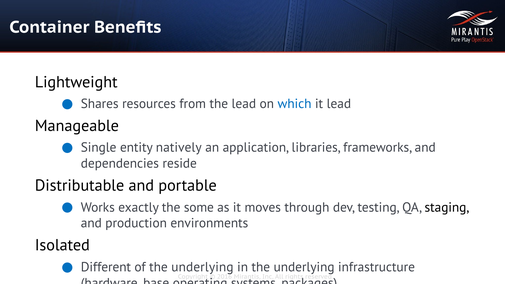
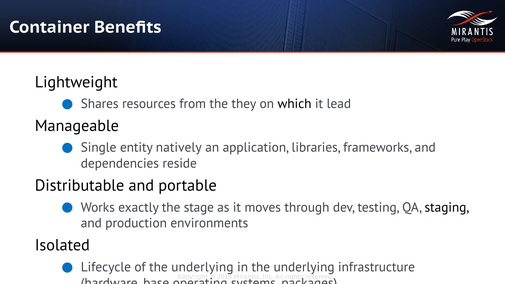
the lead: lead -> they (244, 104)
which colour: blue -> black (295, 104)
some: some -> stage (199, 207)
Different: Different -> Lifecycle (106, 267)
